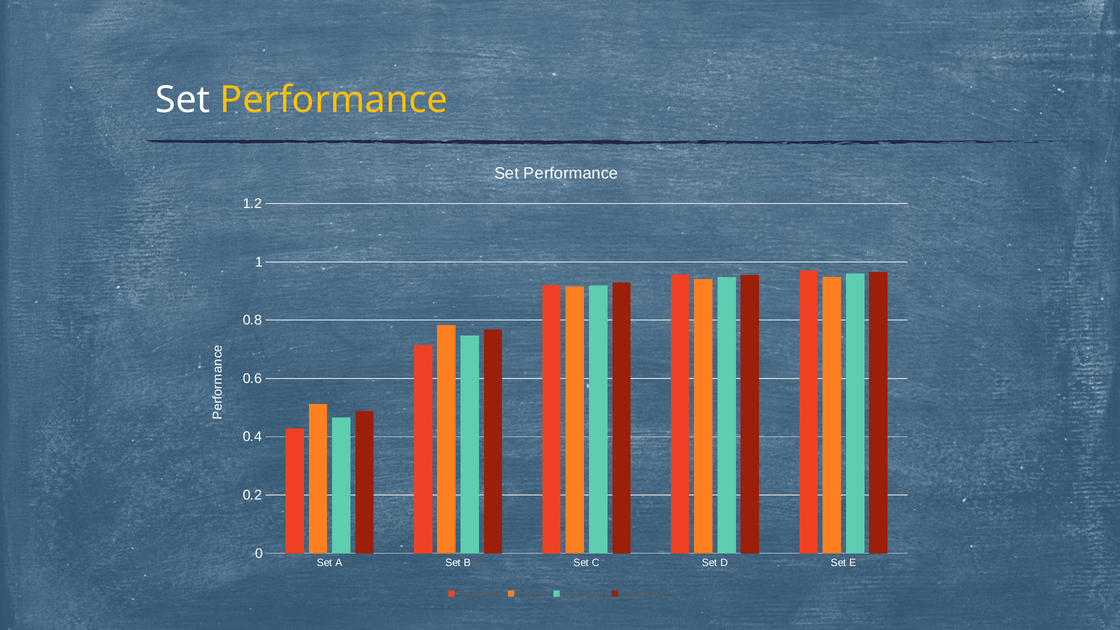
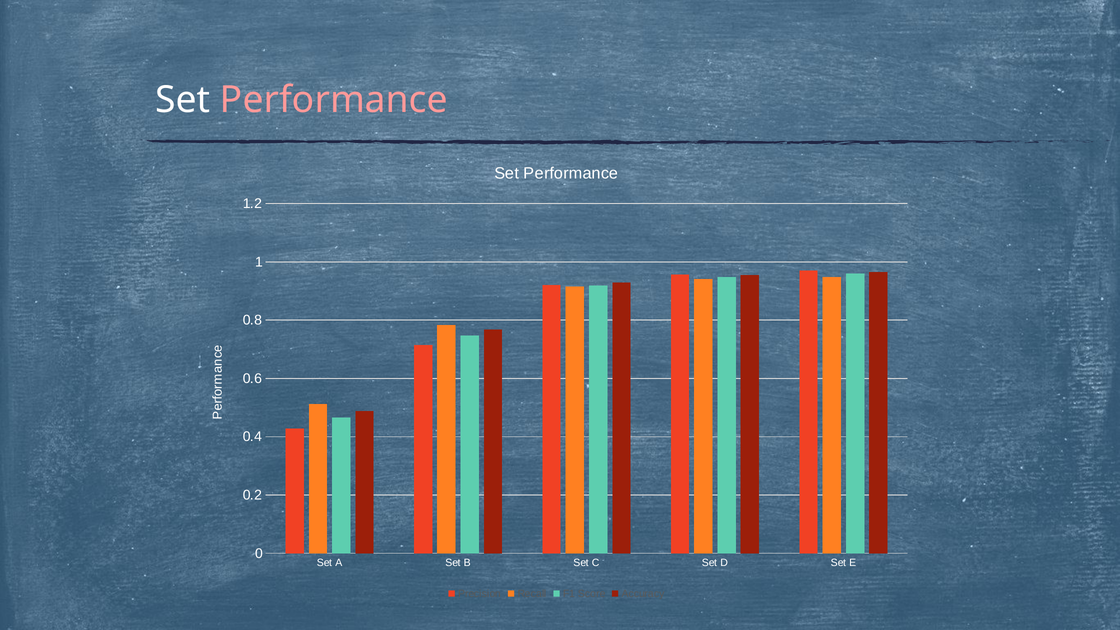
Performance colour: yellow -> pink (334, 100)
